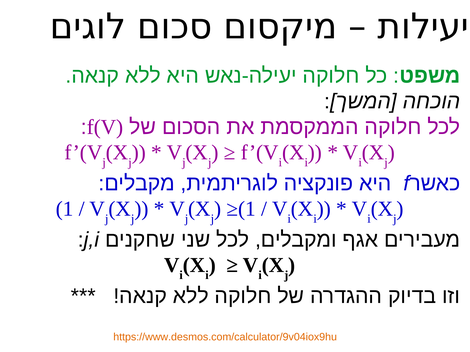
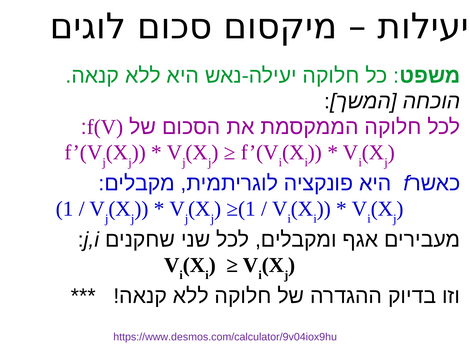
https://www.desmos.com/calculator/9v04iox9hu colour: orange -> purple (225, 338)
